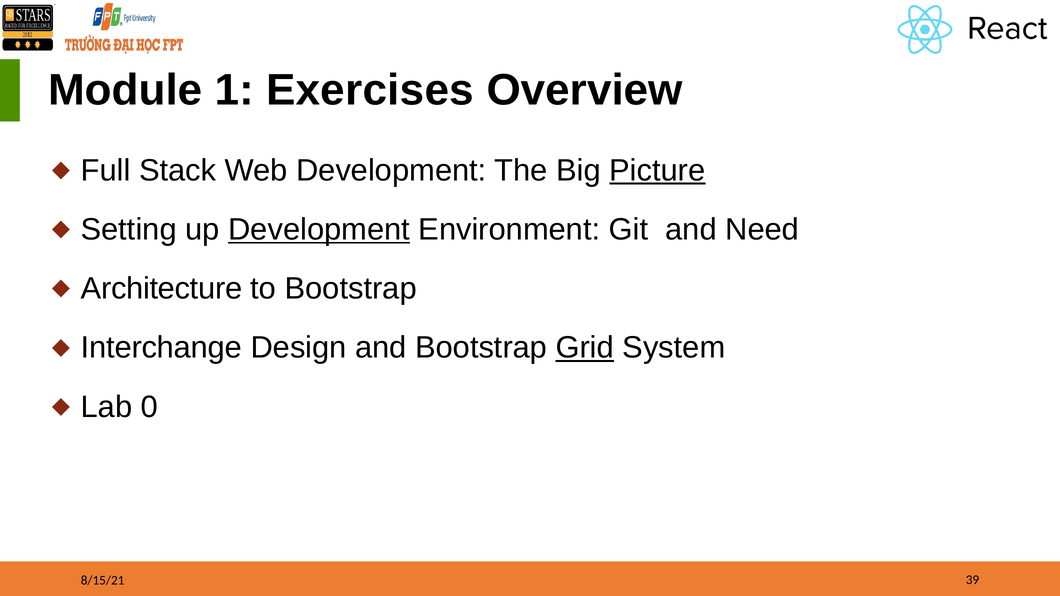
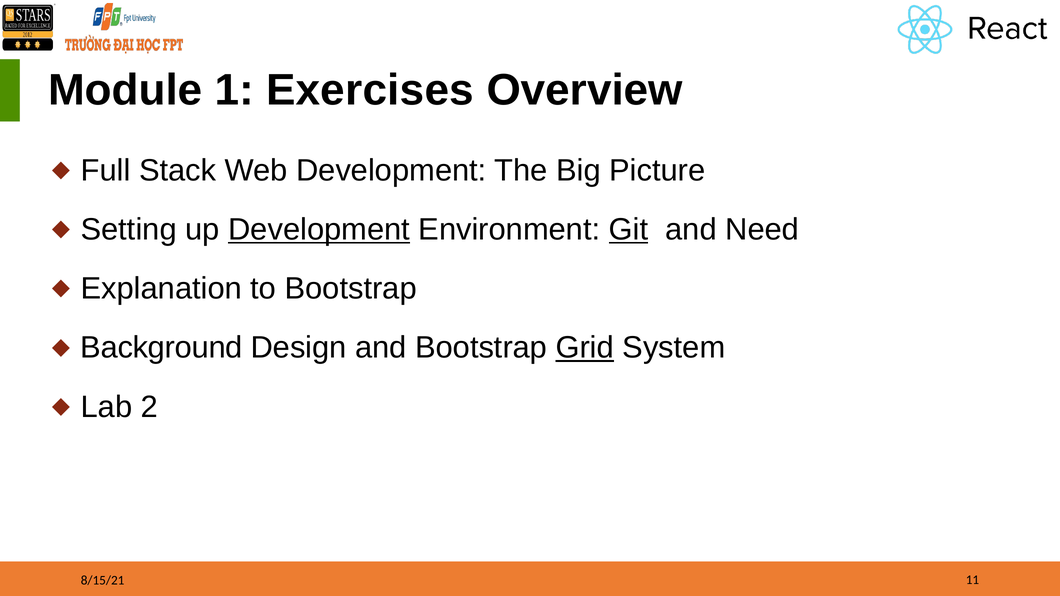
Picture underline: present -> none (657, 170)
Git underline: none -> present (629, 230)
Architecture: Architecture -> Explanation (161, 289)
Interchange: Interchange -> Background (162, 348)
0: 0 -> 2 (149, 407)
39: 39 -> 11 (972, 580)
